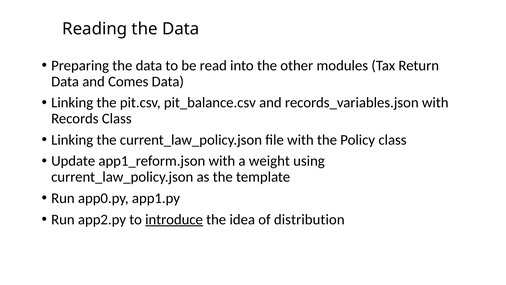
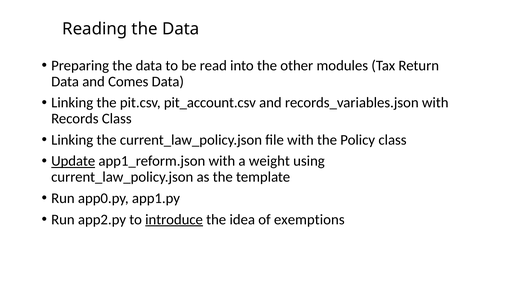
pit_balance.csv: pit_balance.csv -> pit_account.csv (210, 103)
Update underline: none -> present (73, 161)
distribution: distribution -> exemptions (309, 219)
